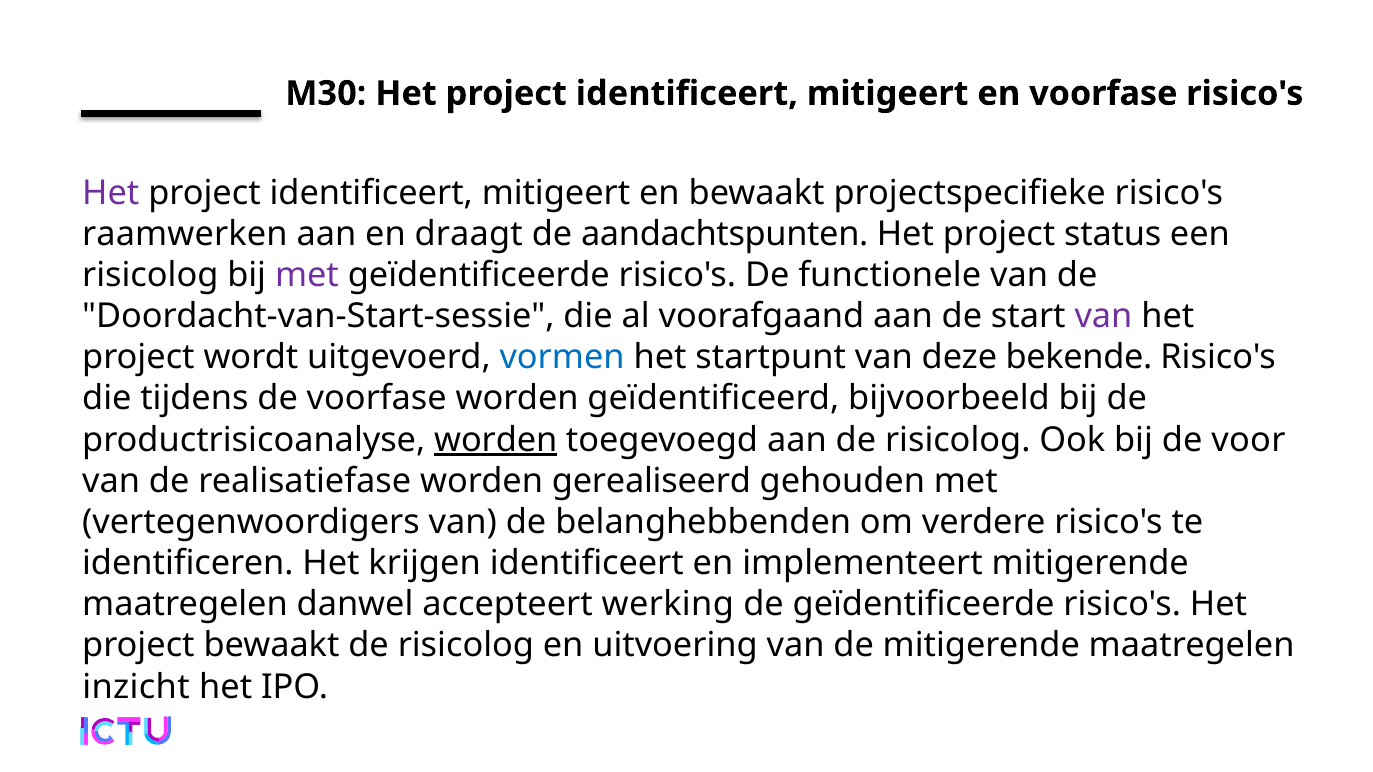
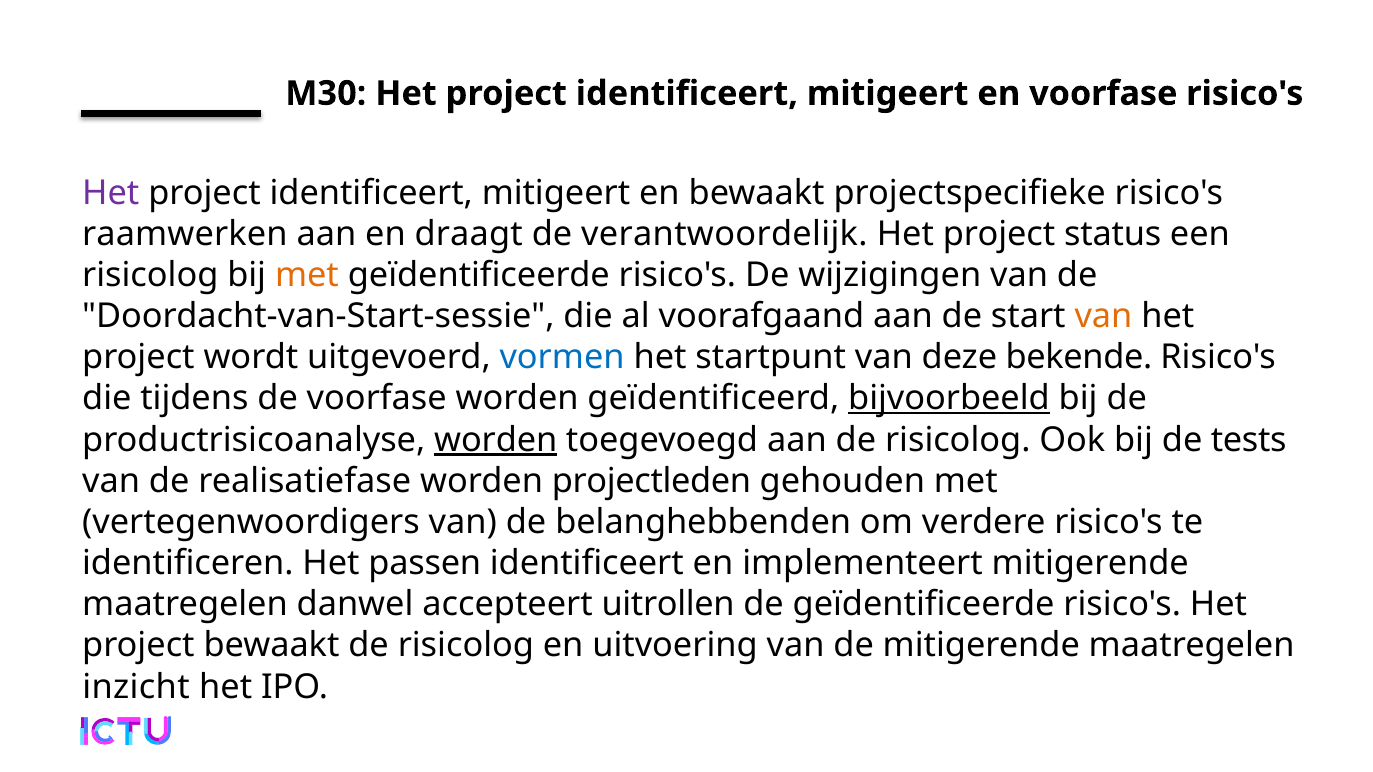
aandachtspunten: aandachtspunten -> verantwoordelijk (724, 234)
met colour: purple -> orange (307, 275)
functionele: functionele -> wijzigingen (890, 275)
van colour: purple -> orange (1103, 316)
bijvoorbeeld underline: none -> present (949, 399)
voor: voor -> tests (1249, 440)
gerealiseerd: gerealiseerd -> projectleden (652, 481)
krijgen: krijgen -> passen (425, 563)
werking: werking -> uitrollen (668, 605)
